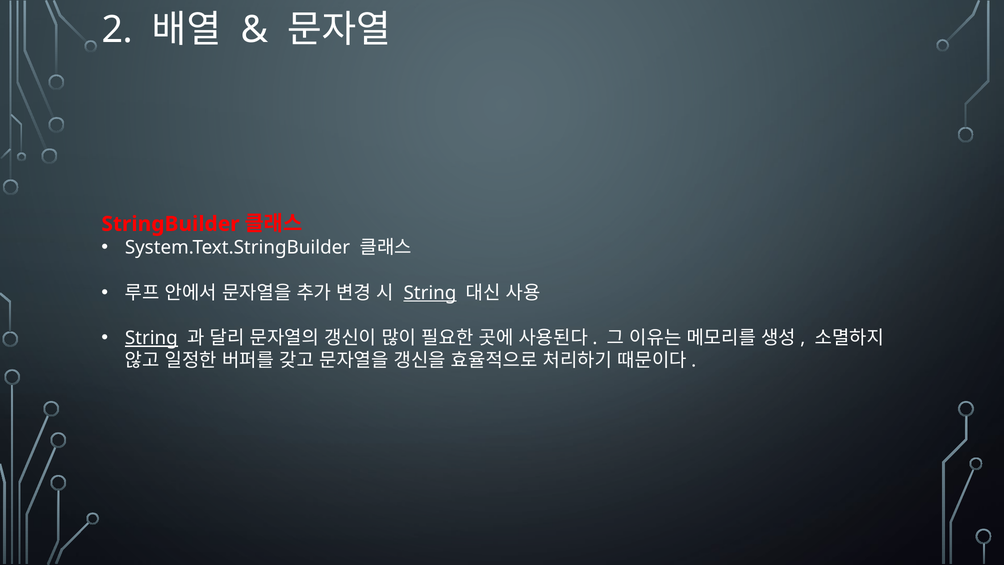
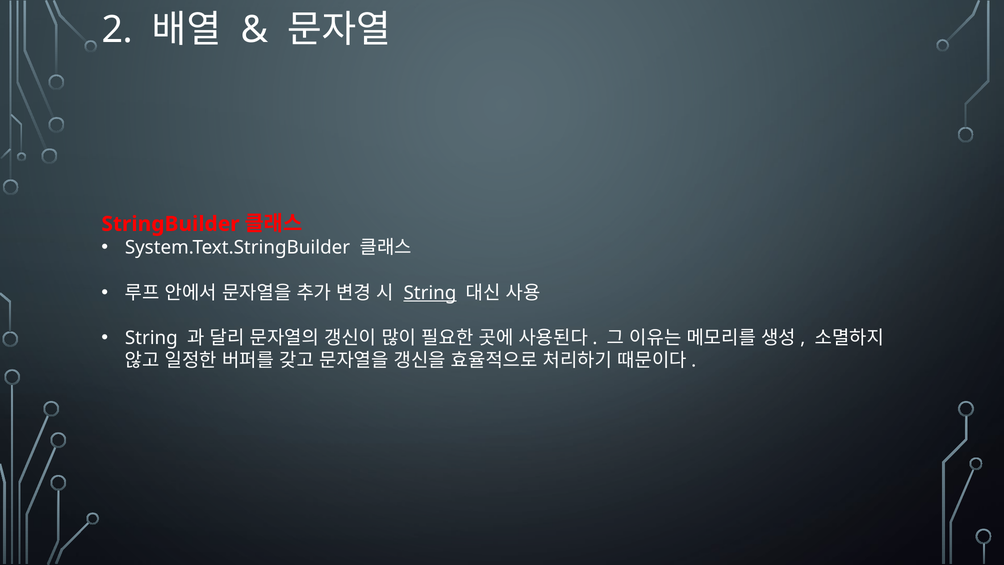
String underline: present -> none (151, 338)
